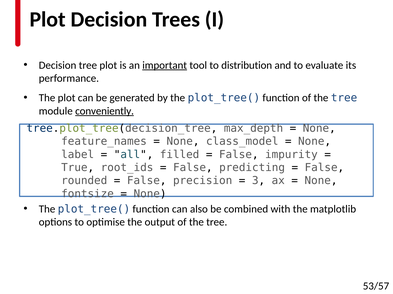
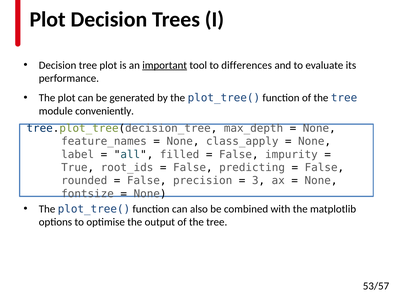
distribution: distribution -> differences (247, 65)
conveniently underline: present -> none (105, 111)
class_model: class_model -> class_apply (242, 142)
